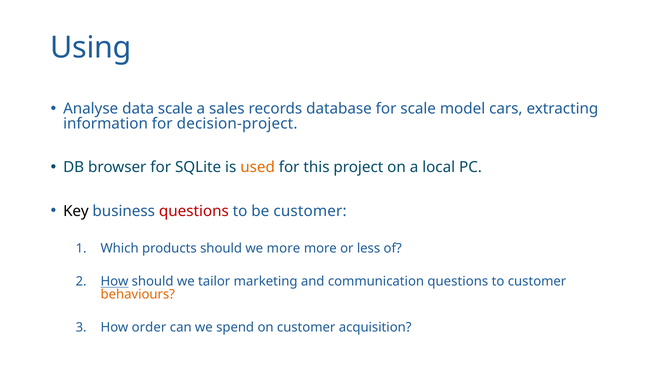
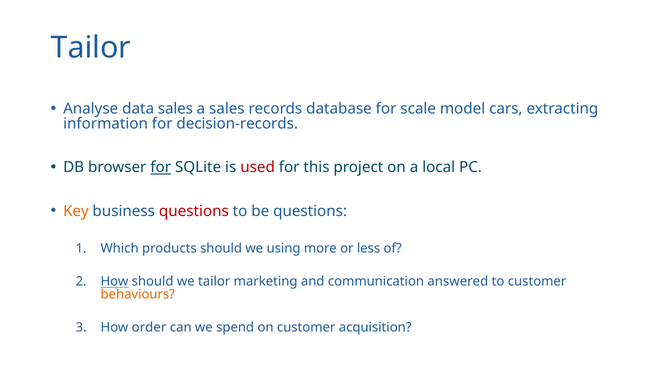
Using: Using -> Tailor (91, 48)
data scale: scale -> sales (175, 109)
decision-project: decision-project -> decision-records (237, 124)
for underline: none -> present (161, 167)
used colour: orange -> red (258, 167)
Key colour: black -> orange (76, 211)
be customer: customer -> questions (310, 211)
we more: more -> using (284, 248)
communication questions: questions -> answered (458, 282)
